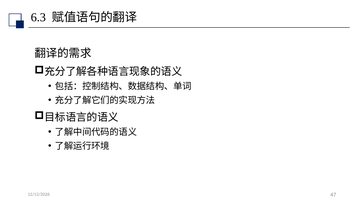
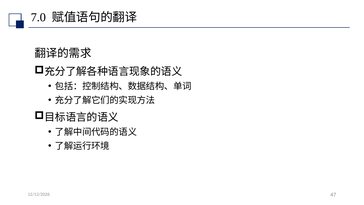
6.3: 6.3 -> 7.0 (38, 17)
